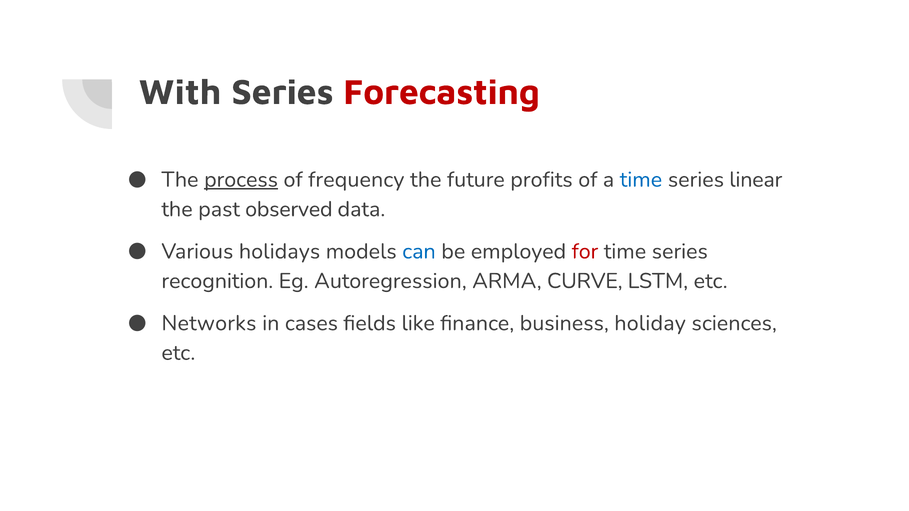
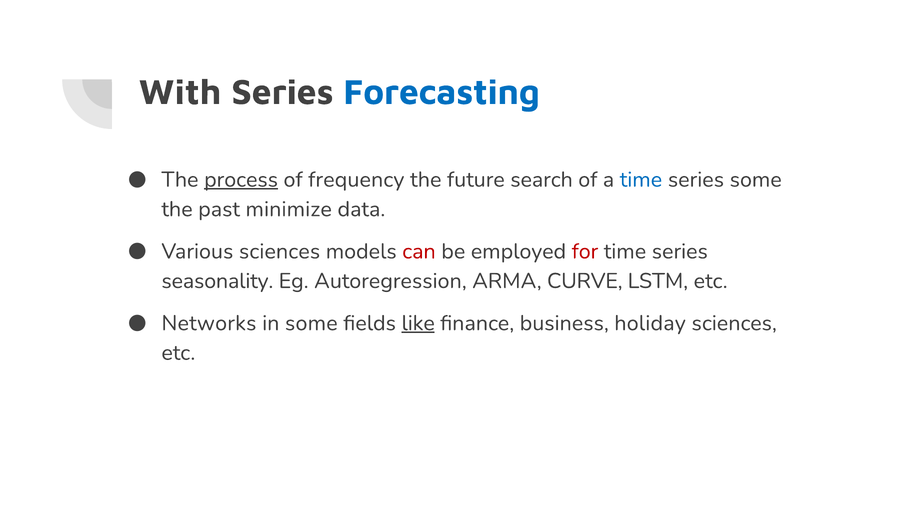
Forecasting colour: red -> blue (442, 92)
profits: profits -> search (542, 180)
series linear: linear -> some (756, 180)
observed: observed -> minimize (289, 209)
Various holidays: holidays -> sciences (280, 252)
can colour: blue -> red (419, 252)
recognition: recognition -> seasonality (217, 281)
in cases: cases -> some (311, 323)
like underline: none -> present (418, 323)
